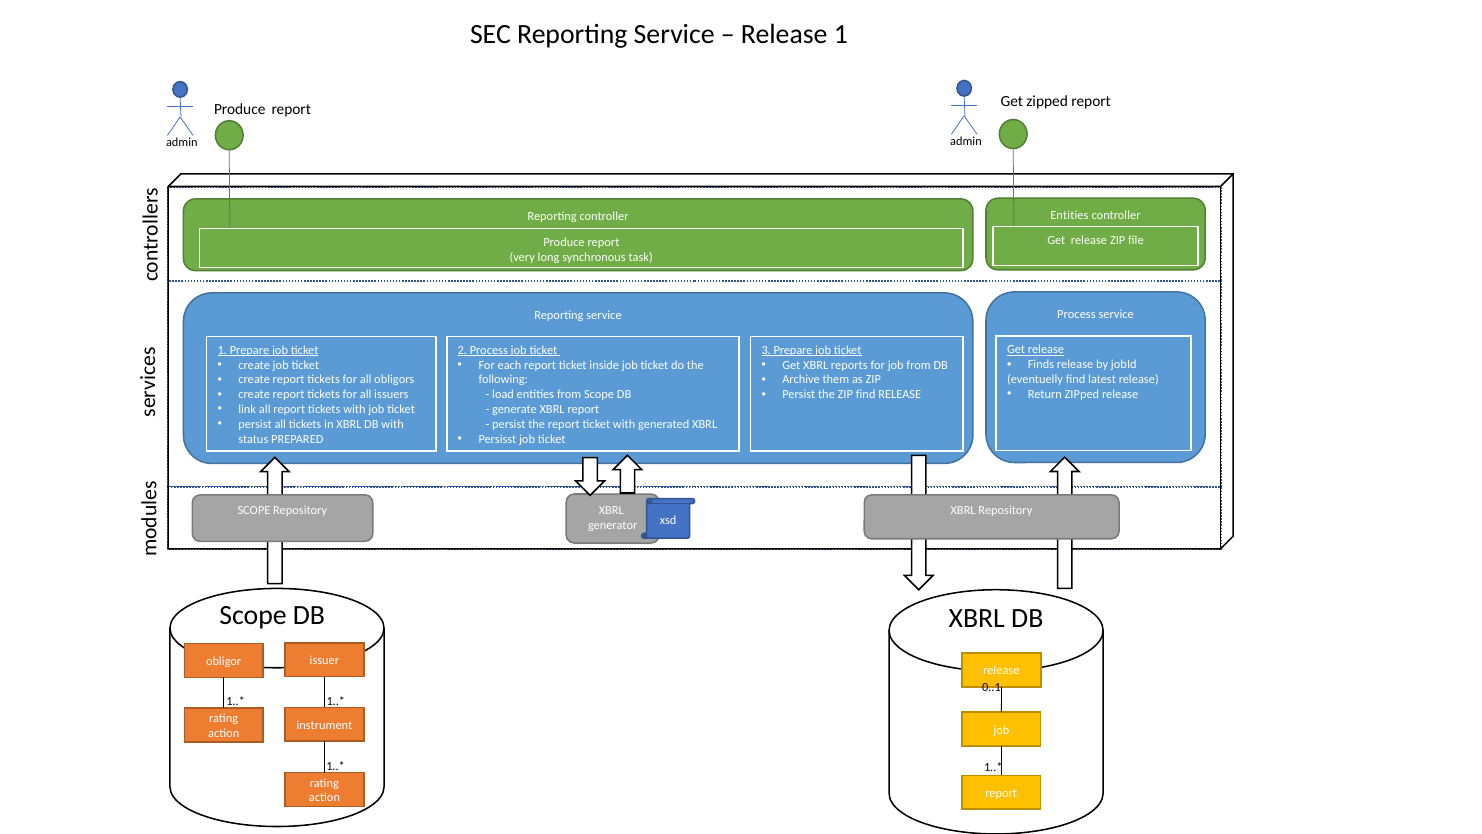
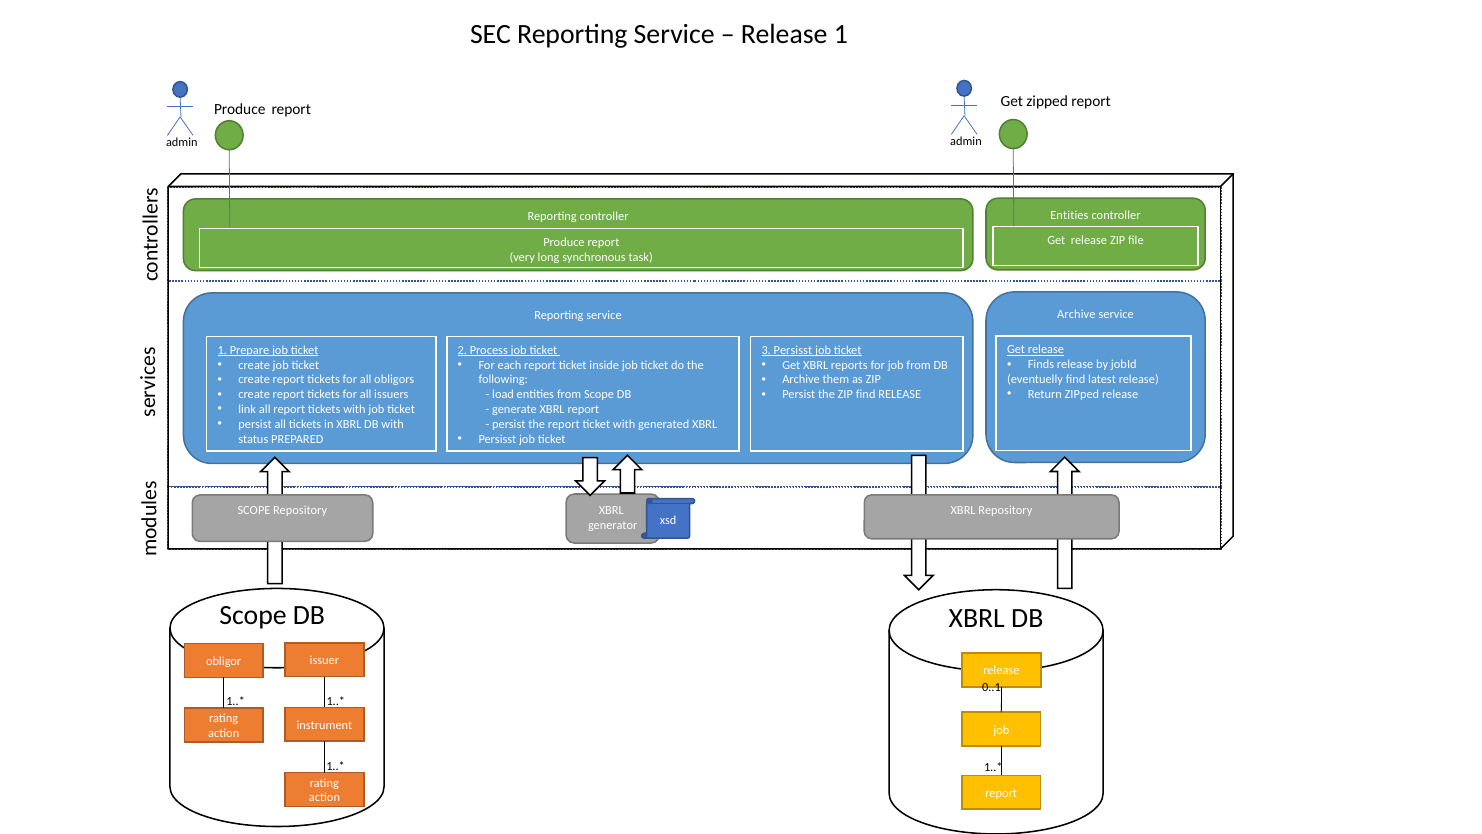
Process: Process -> Archive (1076, 314)
3 Prepare: Prepare -> Persisst (793, 350)
